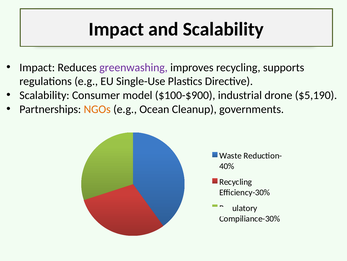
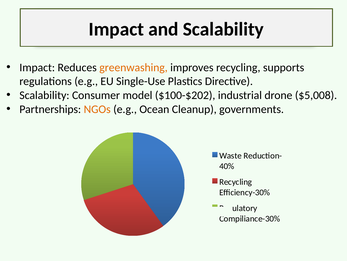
greenwashing colour: purple -> orange (134, 67)
$100-$900: $100-$900 -> $100-$202 (185, 95)
$5,190: $5,190 -> $5,008 (316, 95)
